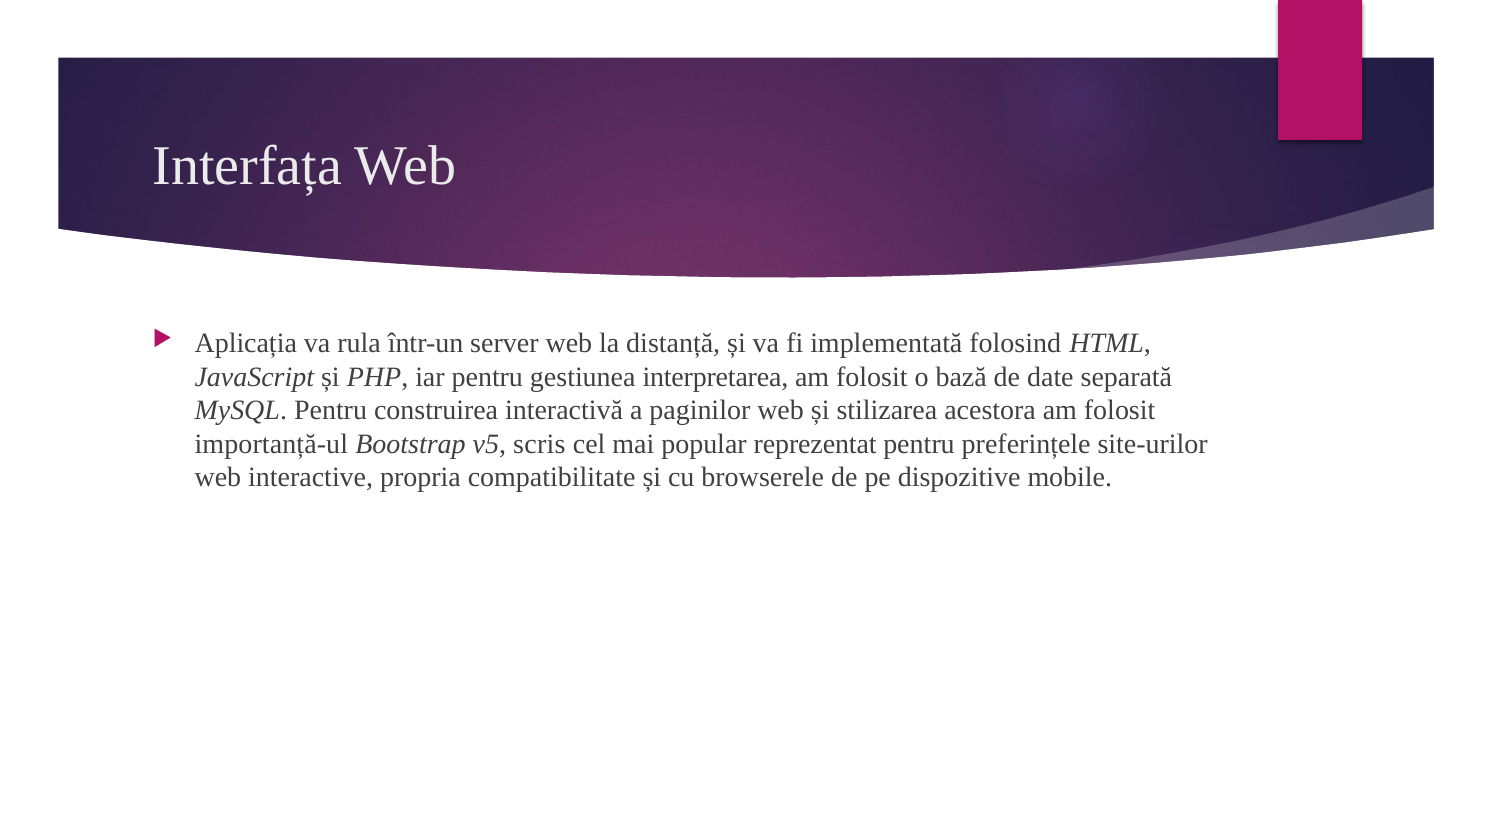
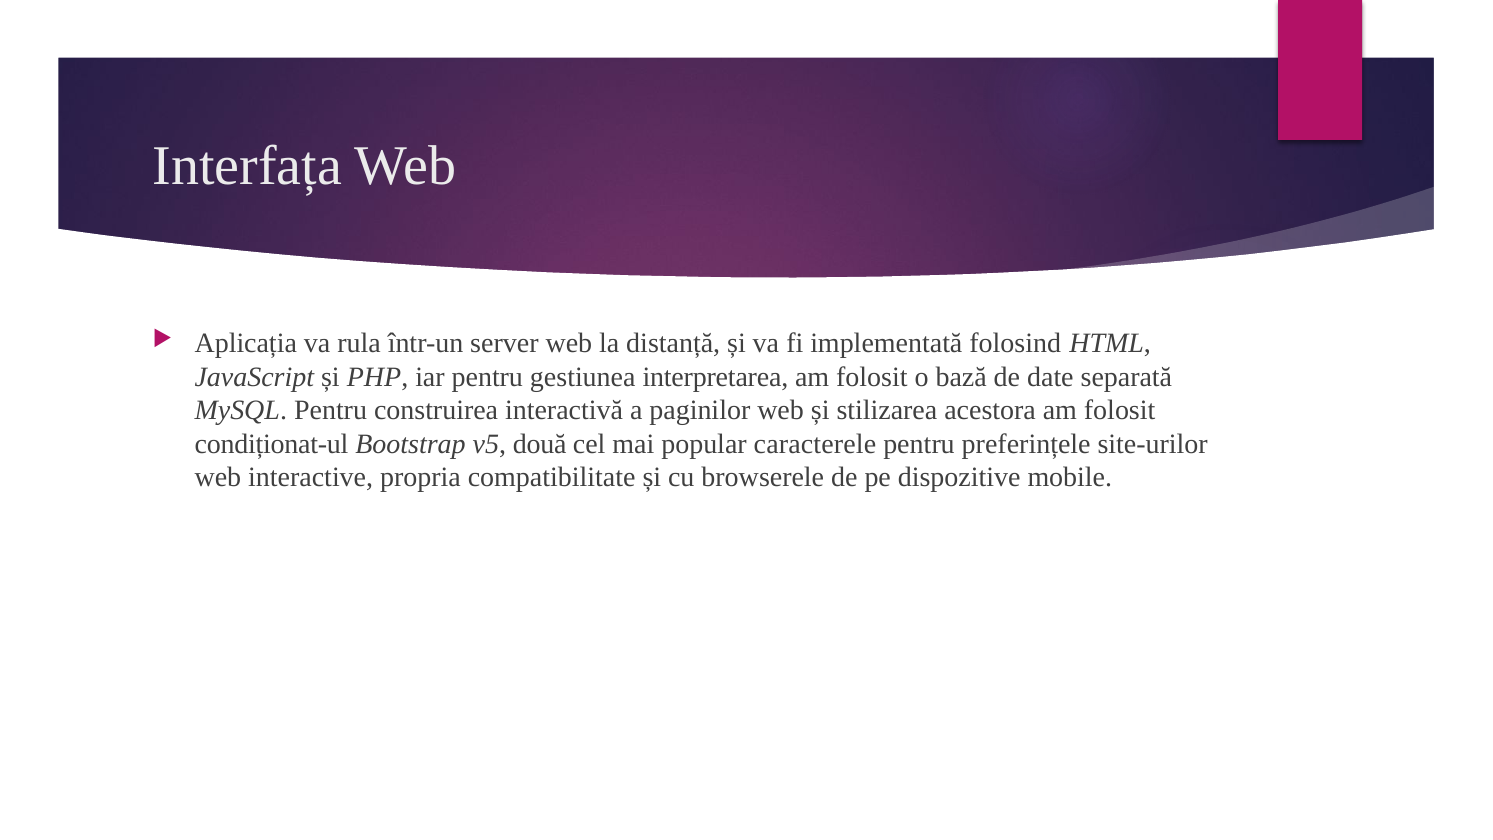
importanță-ul: importanță-ul -> condiționat-ul (272, 444)
scris: scris -> două (540, 444)
reprezentat: reprezentat -> caracterele (815, 444)
